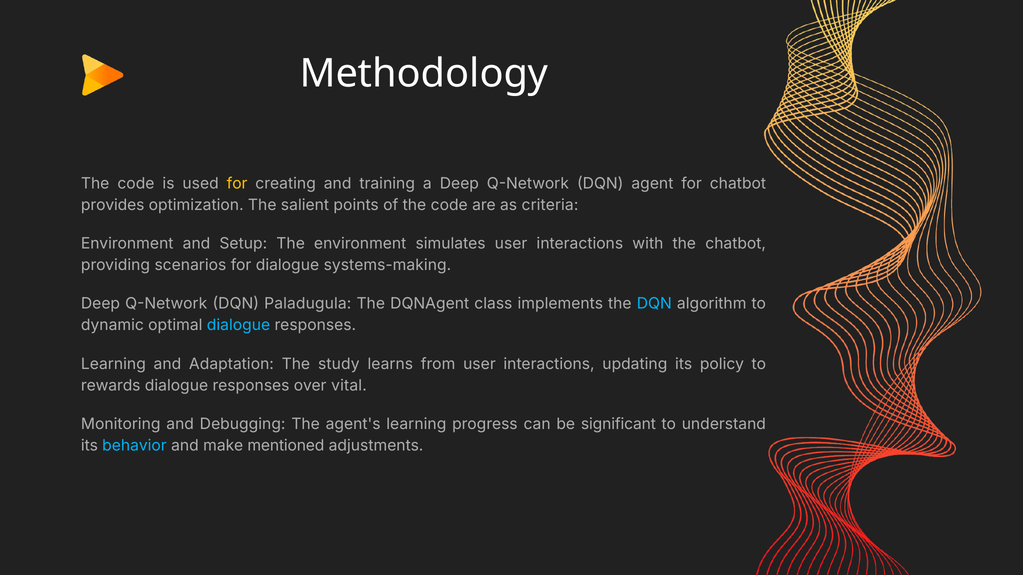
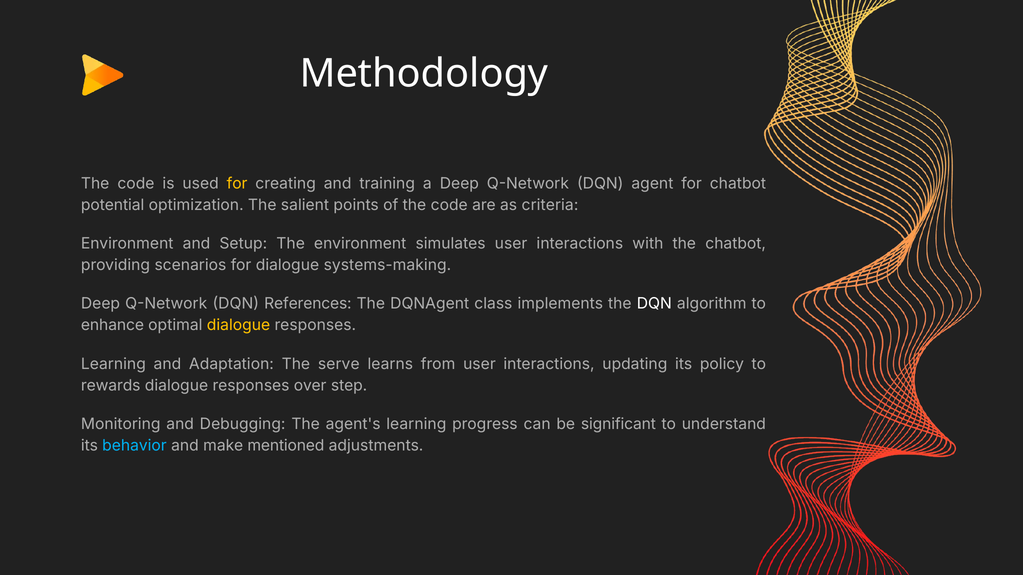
provides: provides -> potential (113, 205)
Paladugula: Paladugula -> References (308, 304)
DQN colour: light blue -> white (654, 304)
dynamic: dynamic -> enhance (112, 326)
dialogue colour: light blue -> yellow (239, 326)
study: study -> serve (339, 364)
vital: vital -> step (349, 386)
